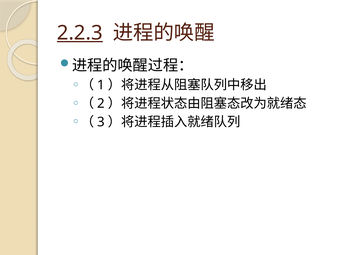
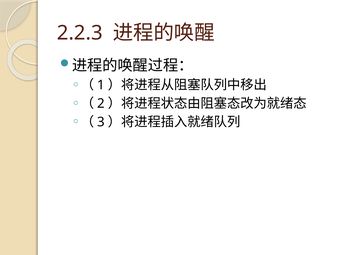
2.2.3 underline: present -> none (80, 33)
